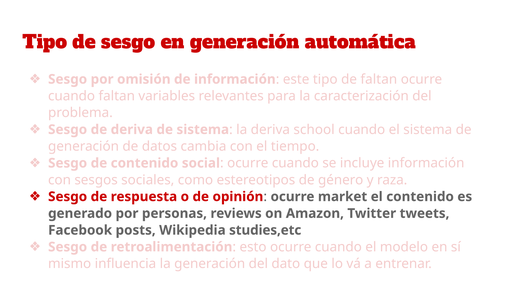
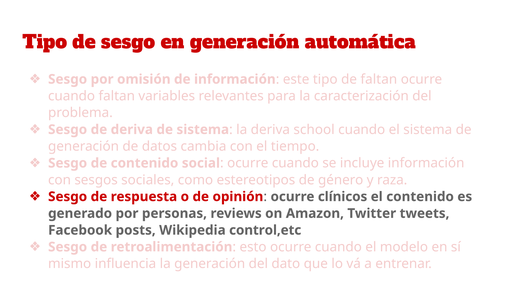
market: market -> clínicos (343, 196)
studies,etc: studies,etc -> control,etc (265, 230)
